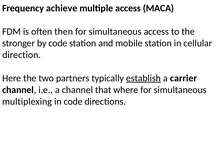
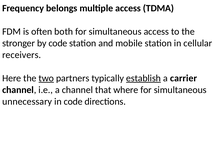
achieve: achieve -> belongs (62, 8)
MACA: MACA -> TDMA (158, 8)
then: then -> both (64, 31)
direction: direction -> receivers (22, 55)
two underline: none -> present (46, 78)
multiplexing: multiplexing -> unnecessary (27, 101)
